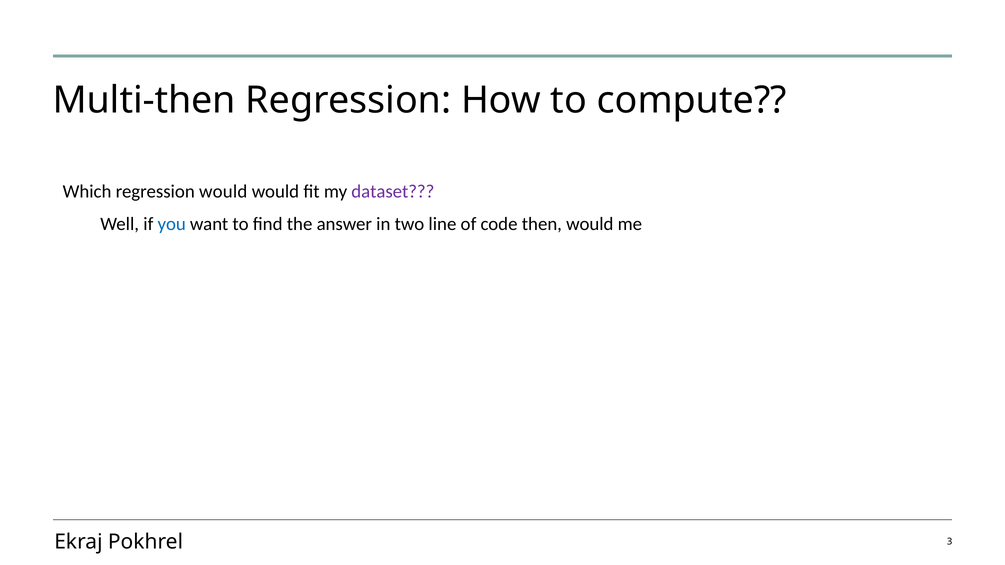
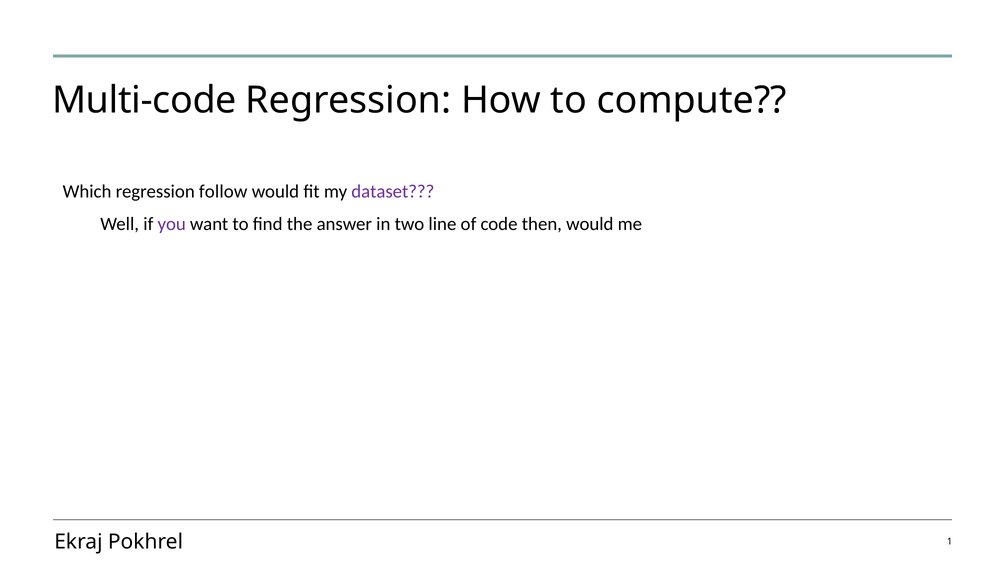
Multi-then: Multi-then -> Multi-code (144, 101)
regression would: would -> follow (223, 191)
you colour: blue -> purple (172, 224)
3: 3 -> 1 (950, 542)
